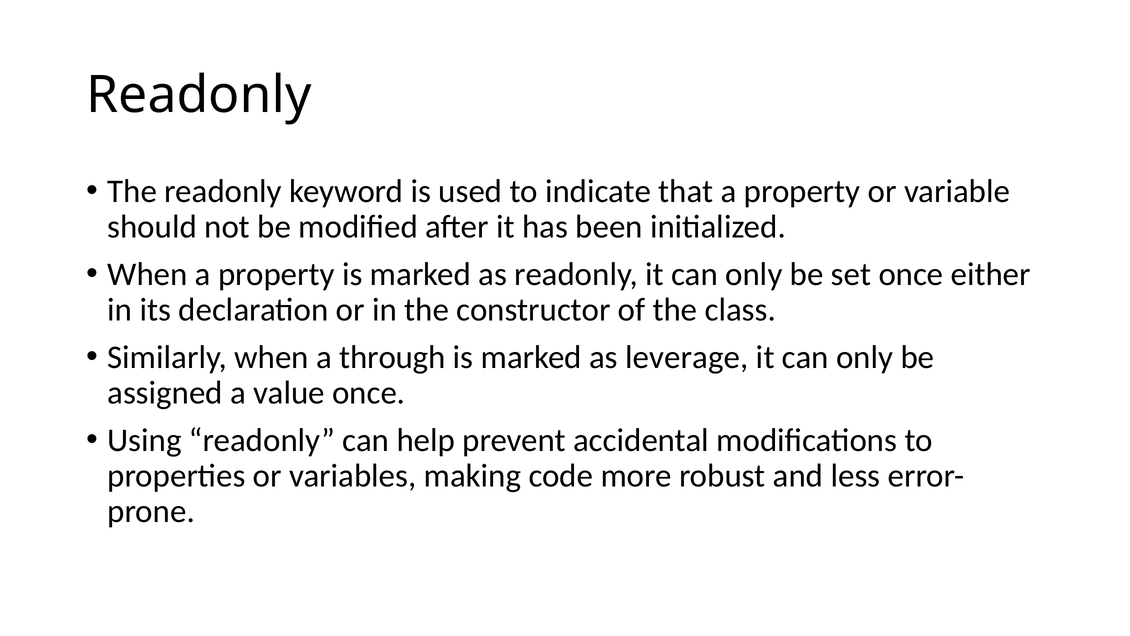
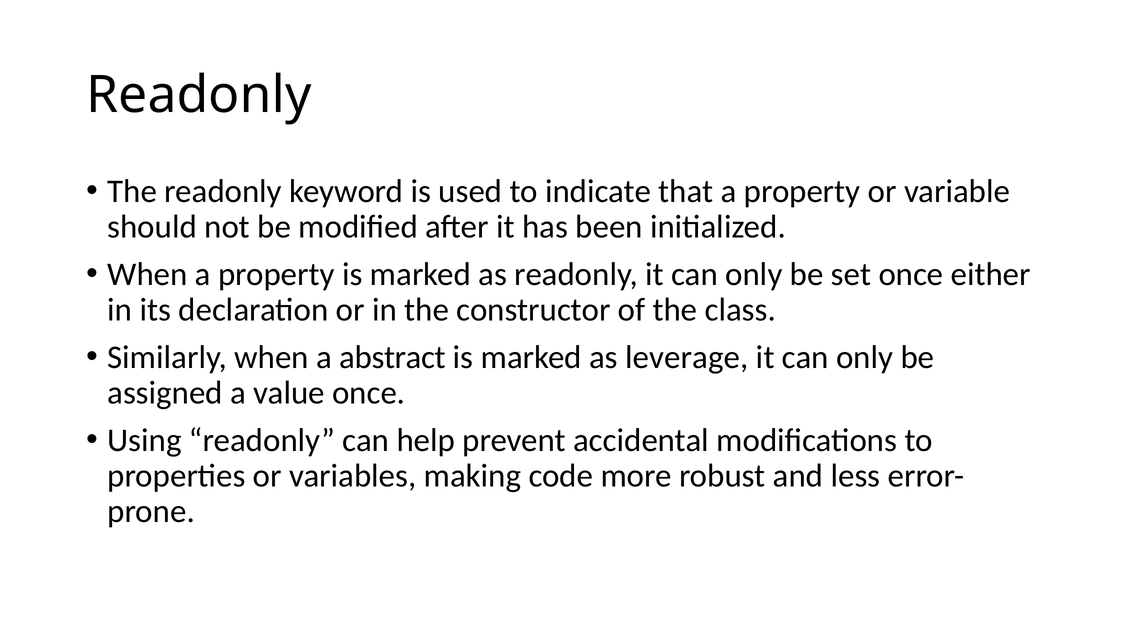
through: through -> abstract (393, 357)
